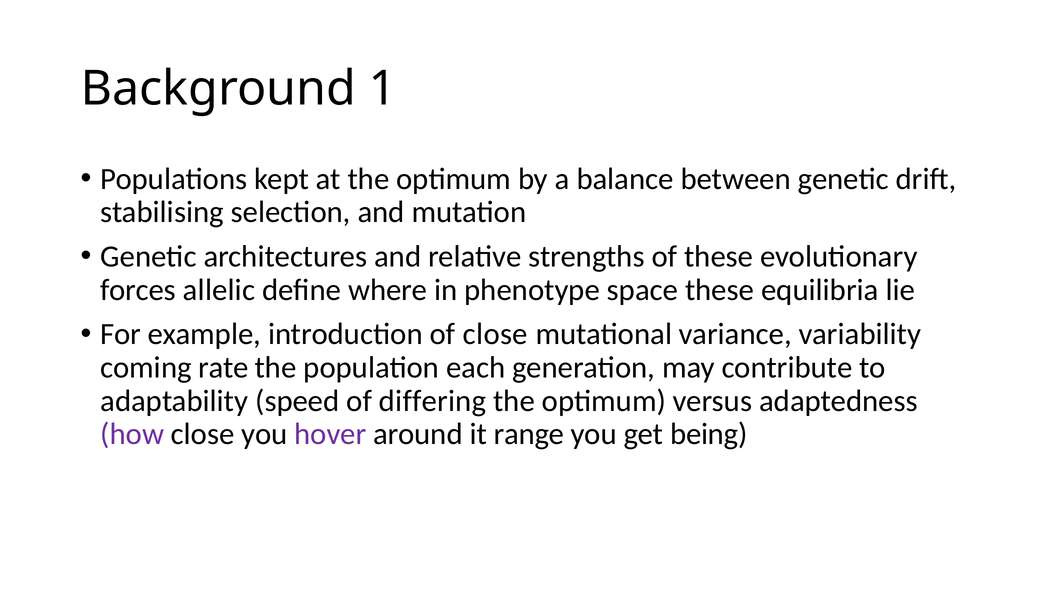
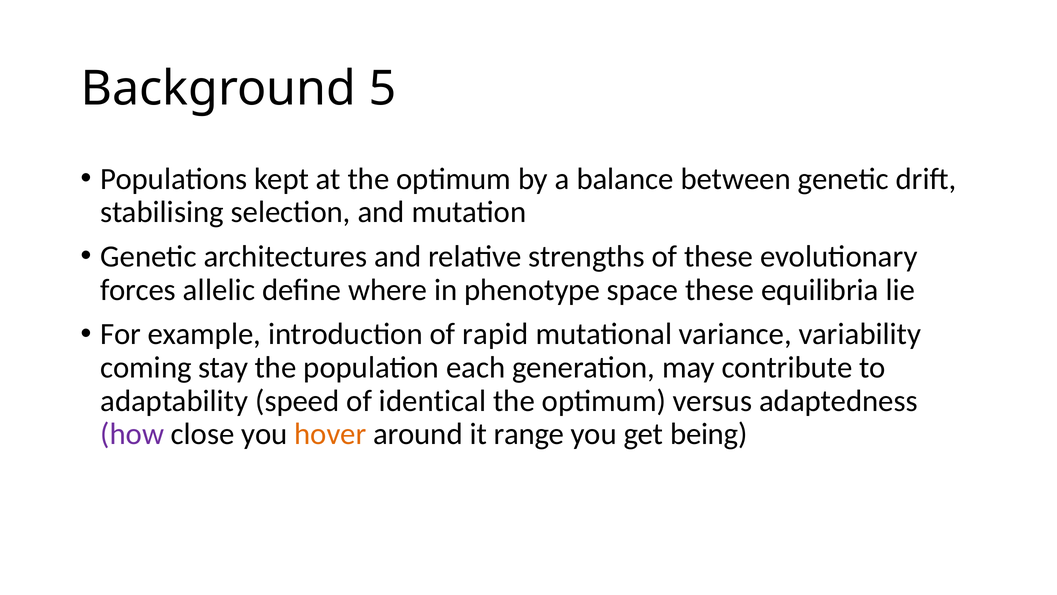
1: 1 -> 5 (383, 89)
of close: close -> rapid (495, 334)
rate: rate -> stay (223, 367)
differing: differing -> identical (433, 401)
hover colour: purple -> orange (330, 434)
